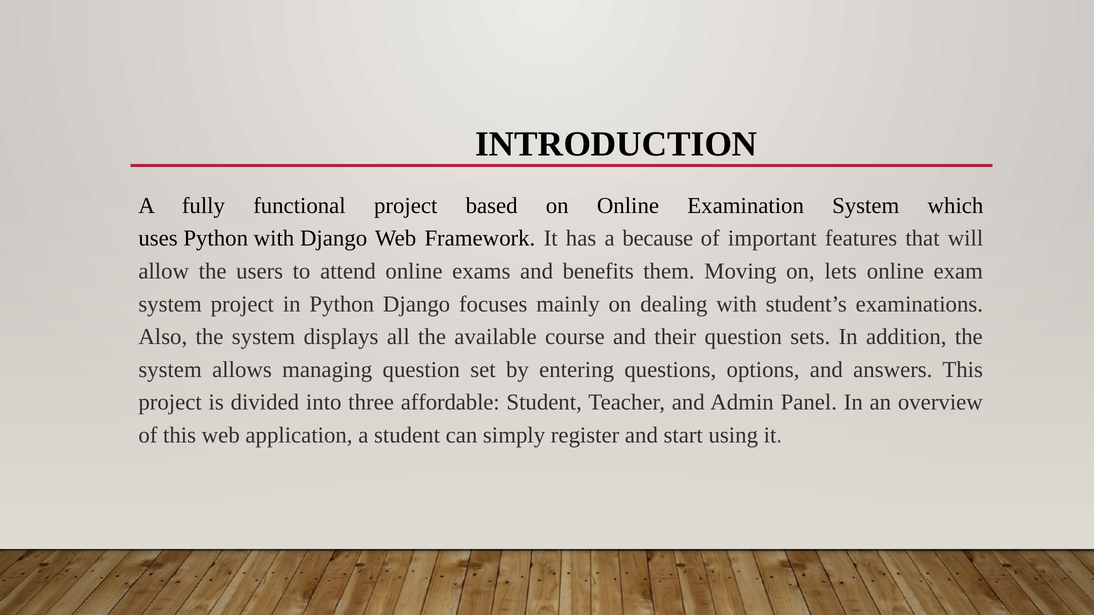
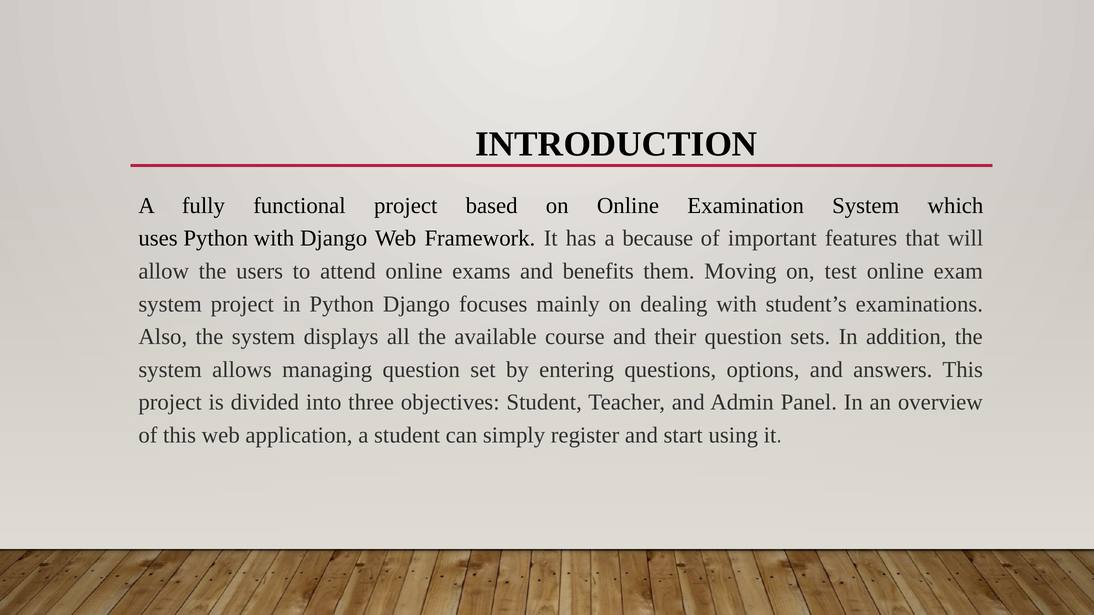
lets: lets -> test (841, 271)
affordable: affordable -> objectives (450, 403)
